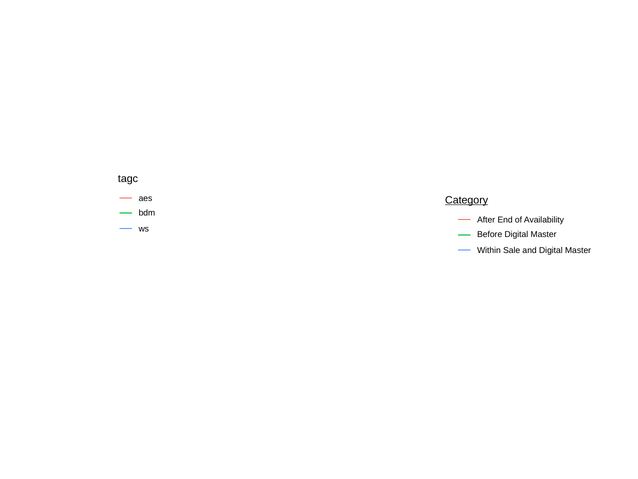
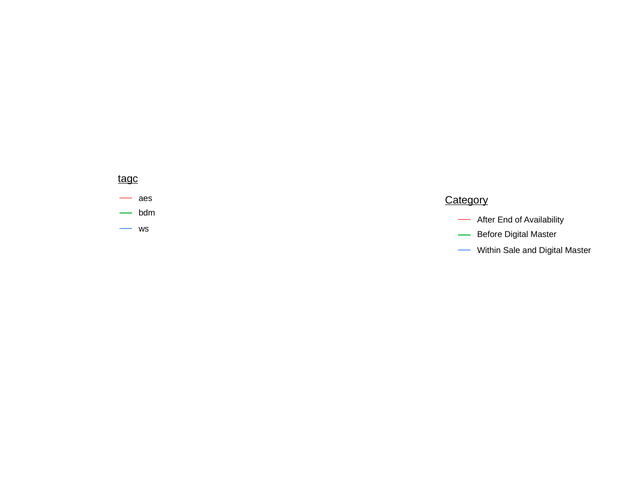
tagc underline: none -> present (128, 178)
